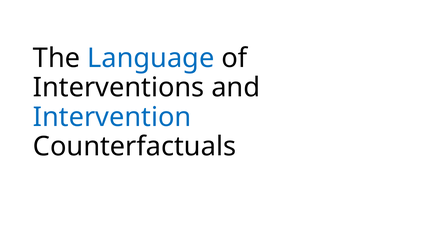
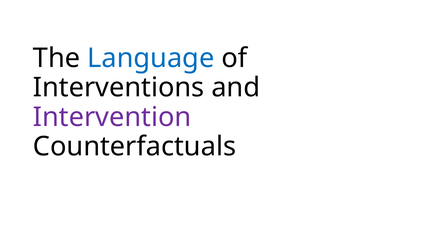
Intervention colour: blue -> purple (112, 117)
